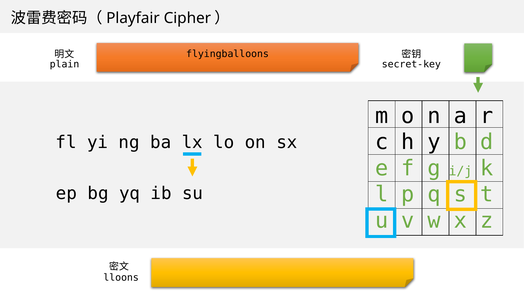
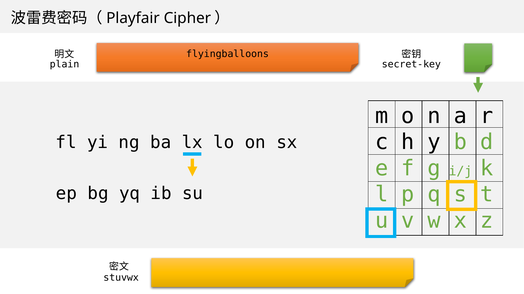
lloons: lloons -> stuvwx (121, 278)
